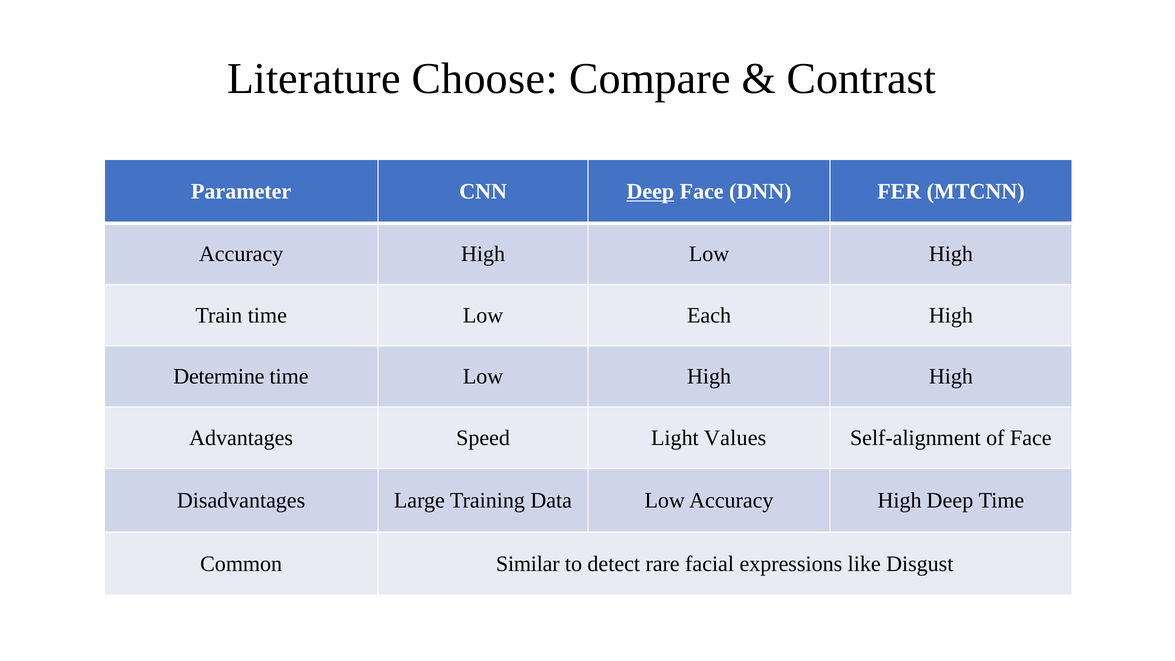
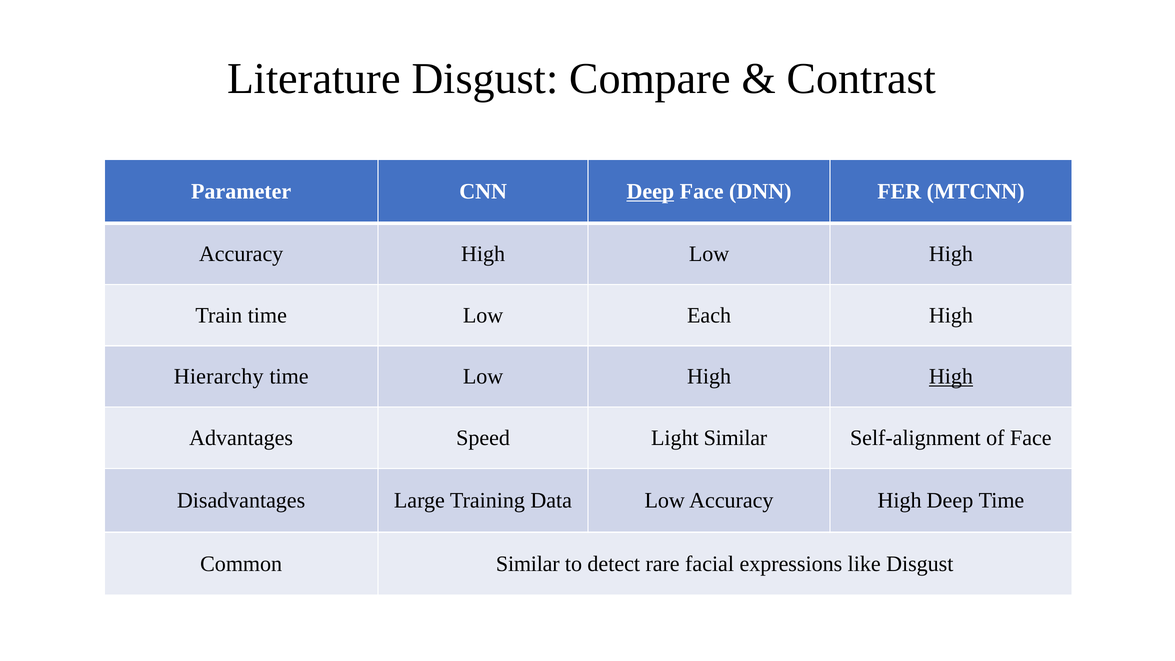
Literature Choose: Choose -> Disgust (485, 79)
Determine: Determine -> Hierarchy (219, 377)
High underline: none -> present (951, 377)
Light Values: Values -> Similar (735, 438)
